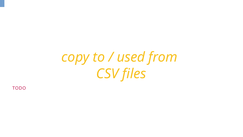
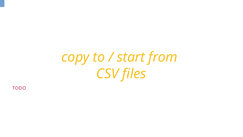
used: used -> start (131, 57)
